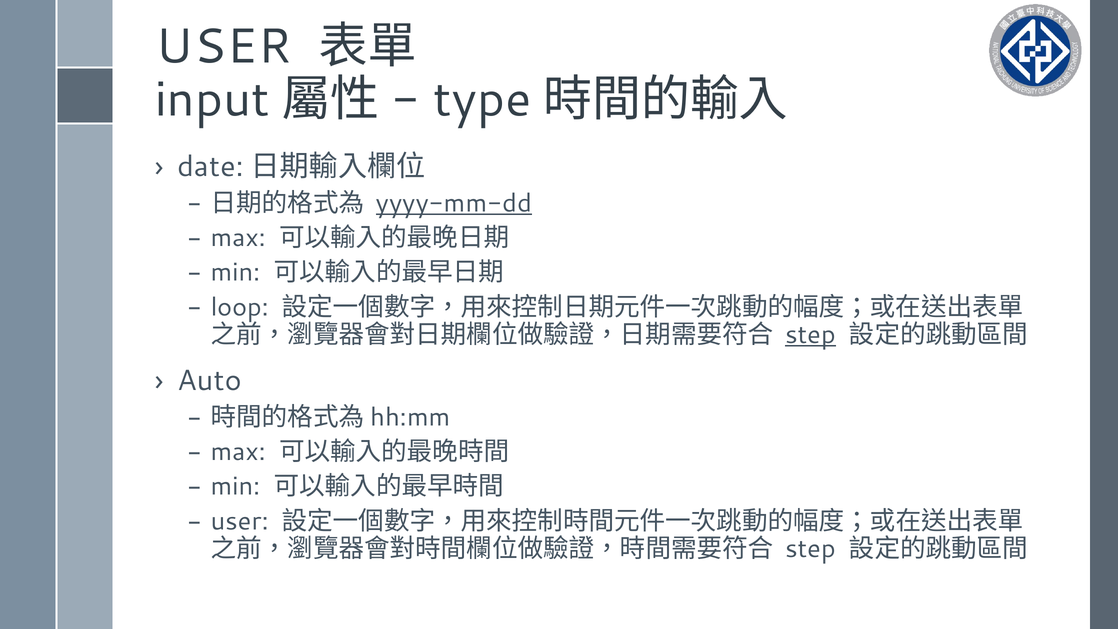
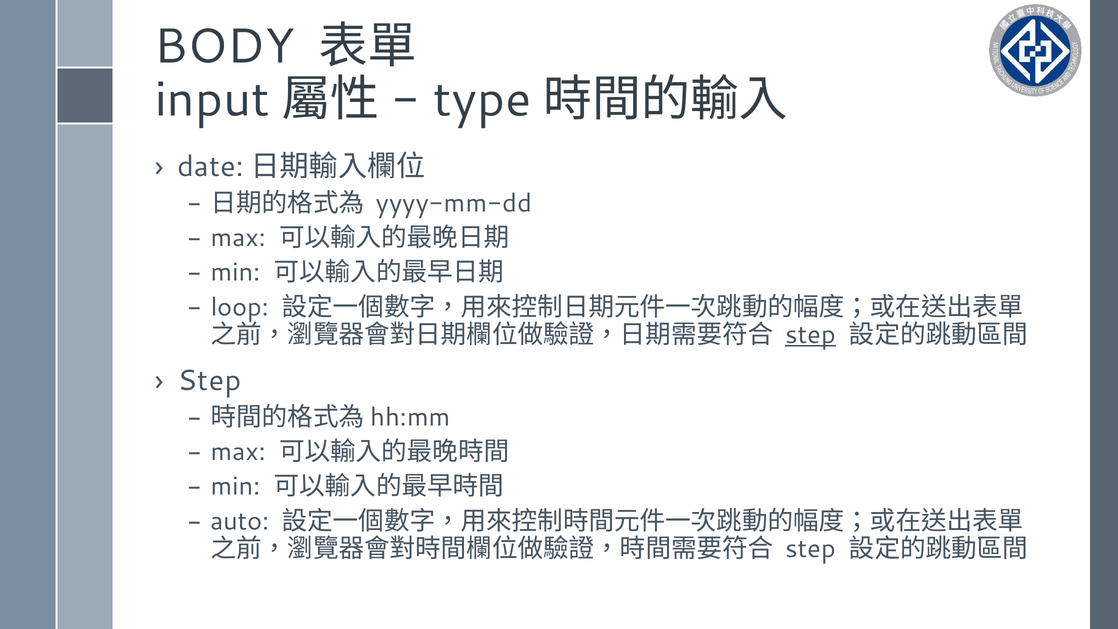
USER: USER -> BODY (224, 47)
yyyy-mm-dd underline: present -> none (454, 203)
Auto: Auto -> Step (209, 381)
user: user -> auto (240, 521)
